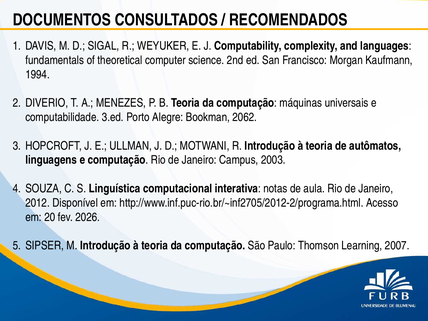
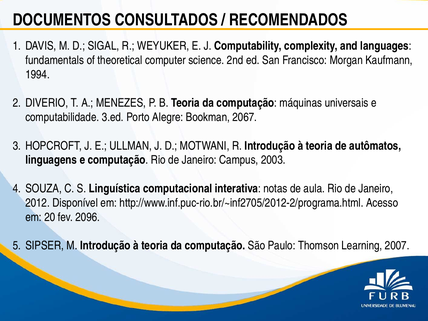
2062: 2062 -> 2067 (245, 117)
2026: 2026 -> 2096 (88, 217)
